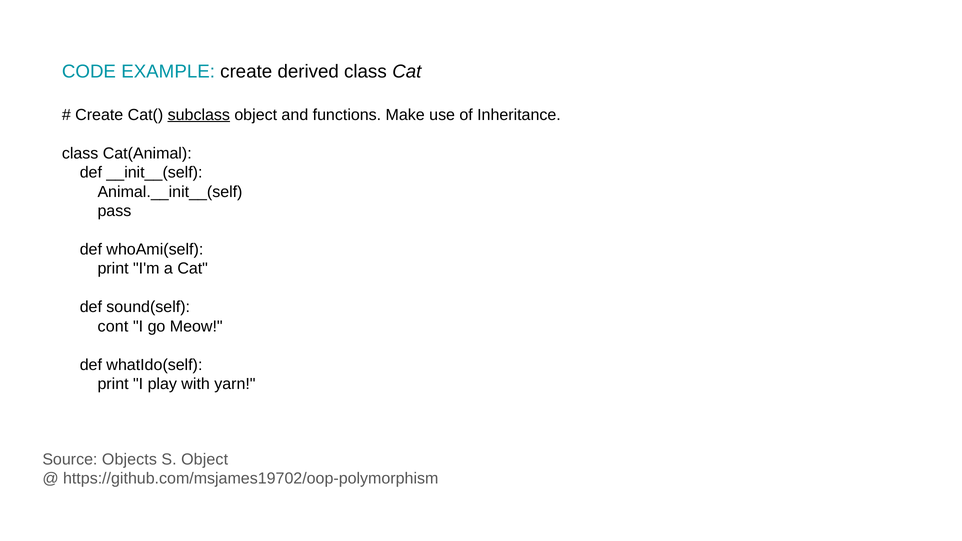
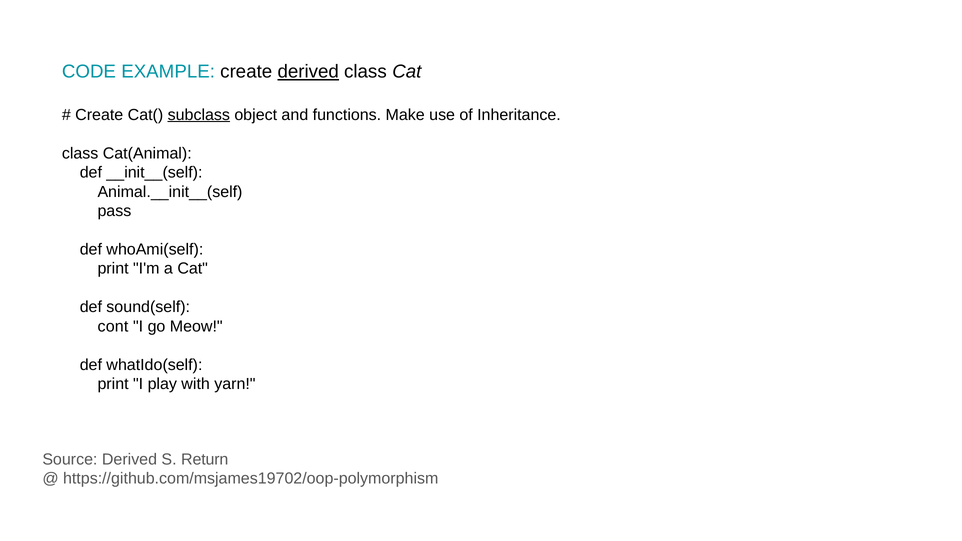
derived underline: none -> present (308, 72)
Source Objects: Objects -> Derived (129, 459)
S Object: Object -> Return (205, 459)
